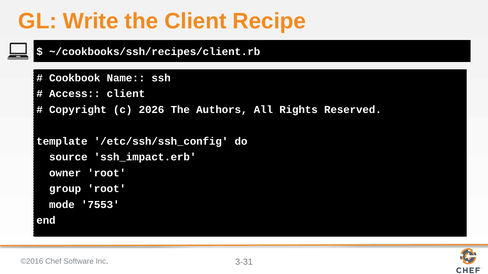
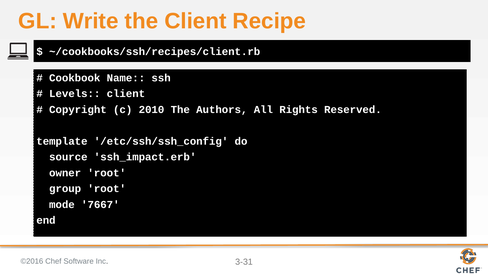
Access: Access -> Levels (75, 94)
2026: 2026 -> 2010 (151, 110)
7553: 7553 -> 7667 (100, 205)
